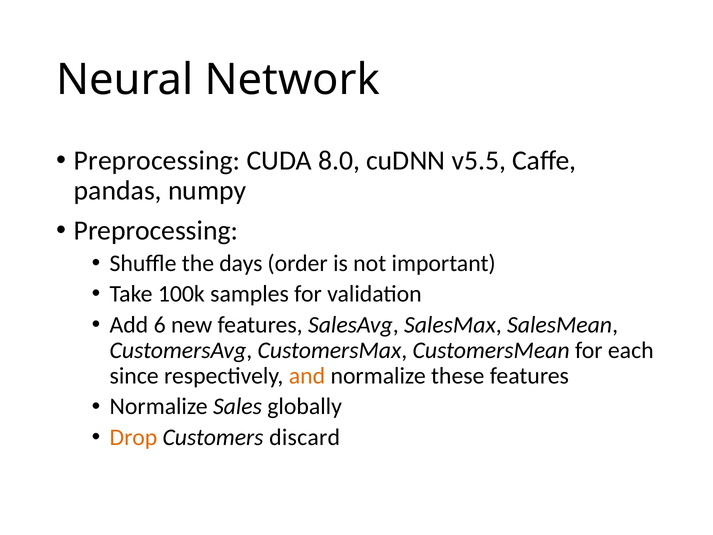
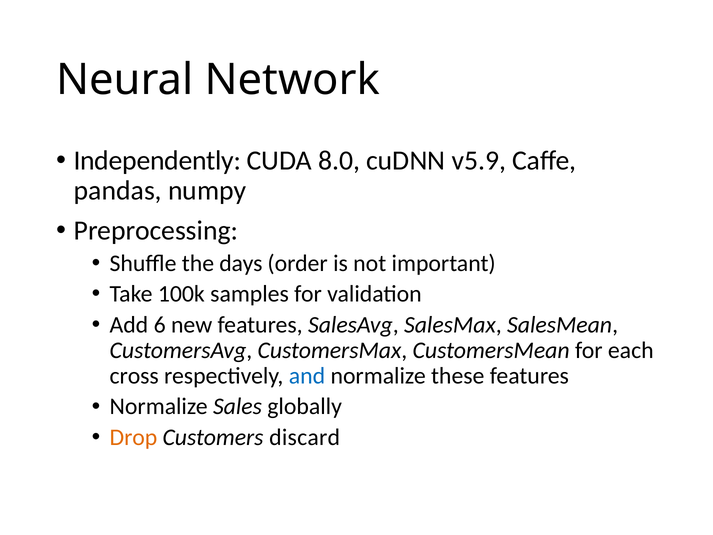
Preprocessing: Preprocessing -> Independently (157, 161)
v5.5: v5.5 -> v5.9 (479, 161)
since: since -> cross (134, 376)
and colour: orange -> blue (307, 376)
